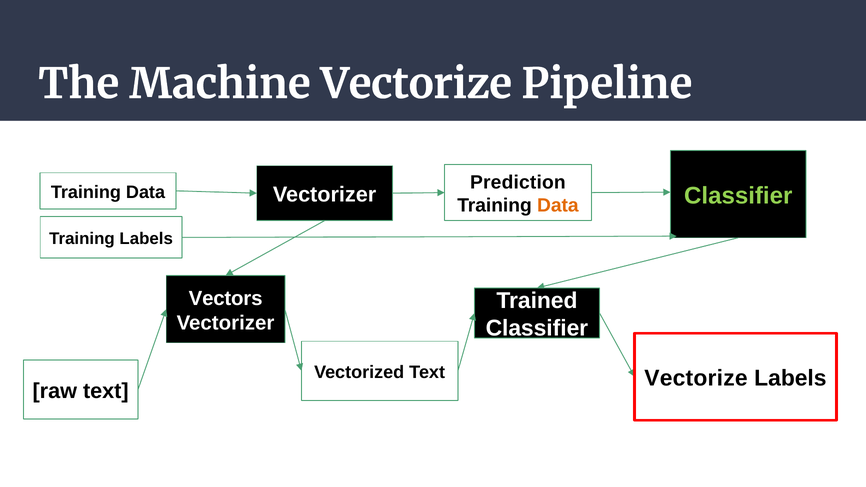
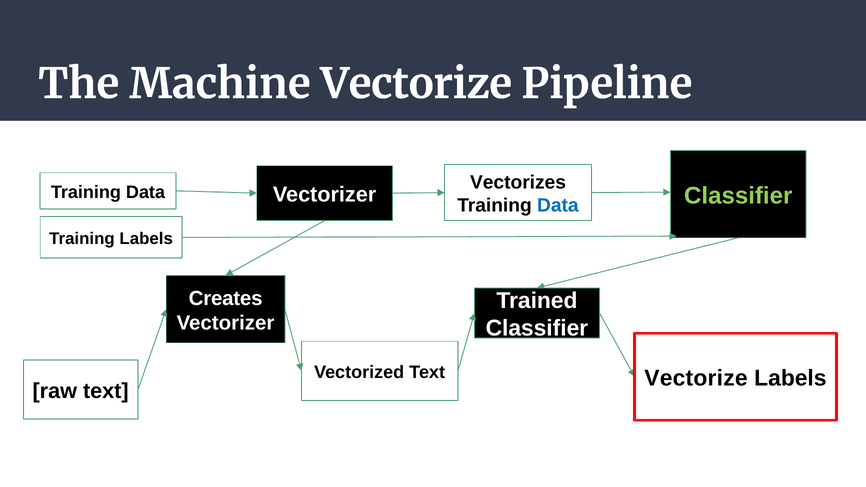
Prediction: Prediction -> Vectorizes (518, 182)
Data colour: orange -> blue (558, 206)
Vectors: Vectors -> Creates (226, 298)
